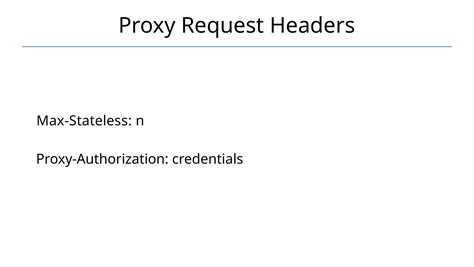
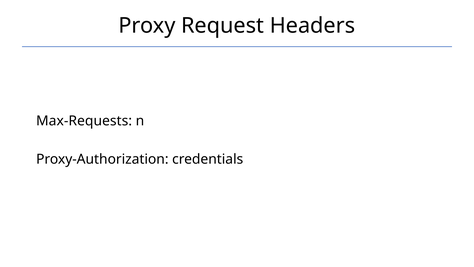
Max-Stateless: Max-Stateless -> Max-Requests (84, 121)
